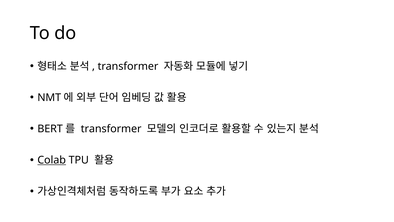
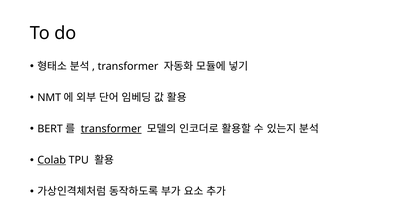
transformer underline: none -> present (111, 129)
